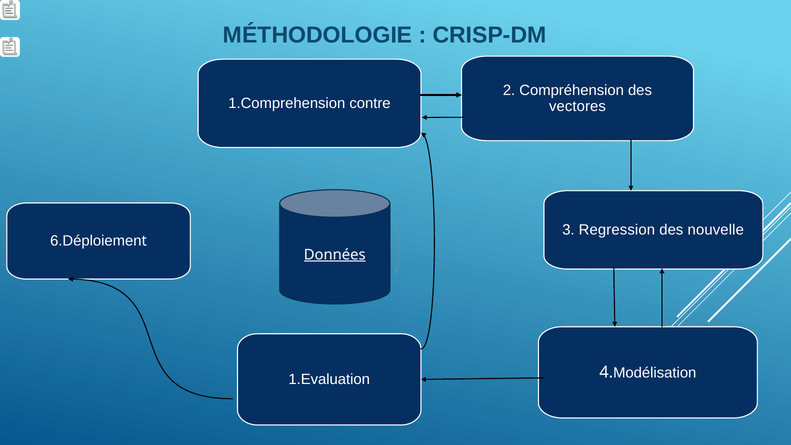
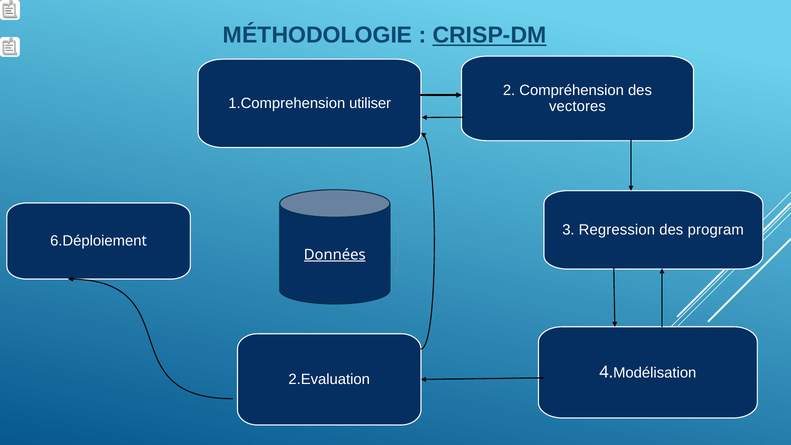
CRISP-DM underline: none -> present (490, 35)
contre: contre -> utiliser (370, 103)
nouvelle: nouvelle -> program (716, 230)
1.Evaluation: 1.Evaluation -> 2.Evaluation (329, 379)
